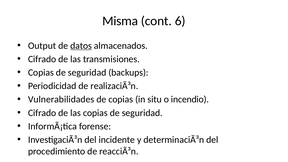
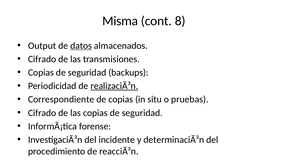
6: 6 -> 8 (180, 21)
realizaciÃ³n underline: none -> present (114, 86)
Vulnerabilidades: Vulnerabilidades -> Correspondiente (61, 99)
incendio: incendio -> pruebas (190, 99)
